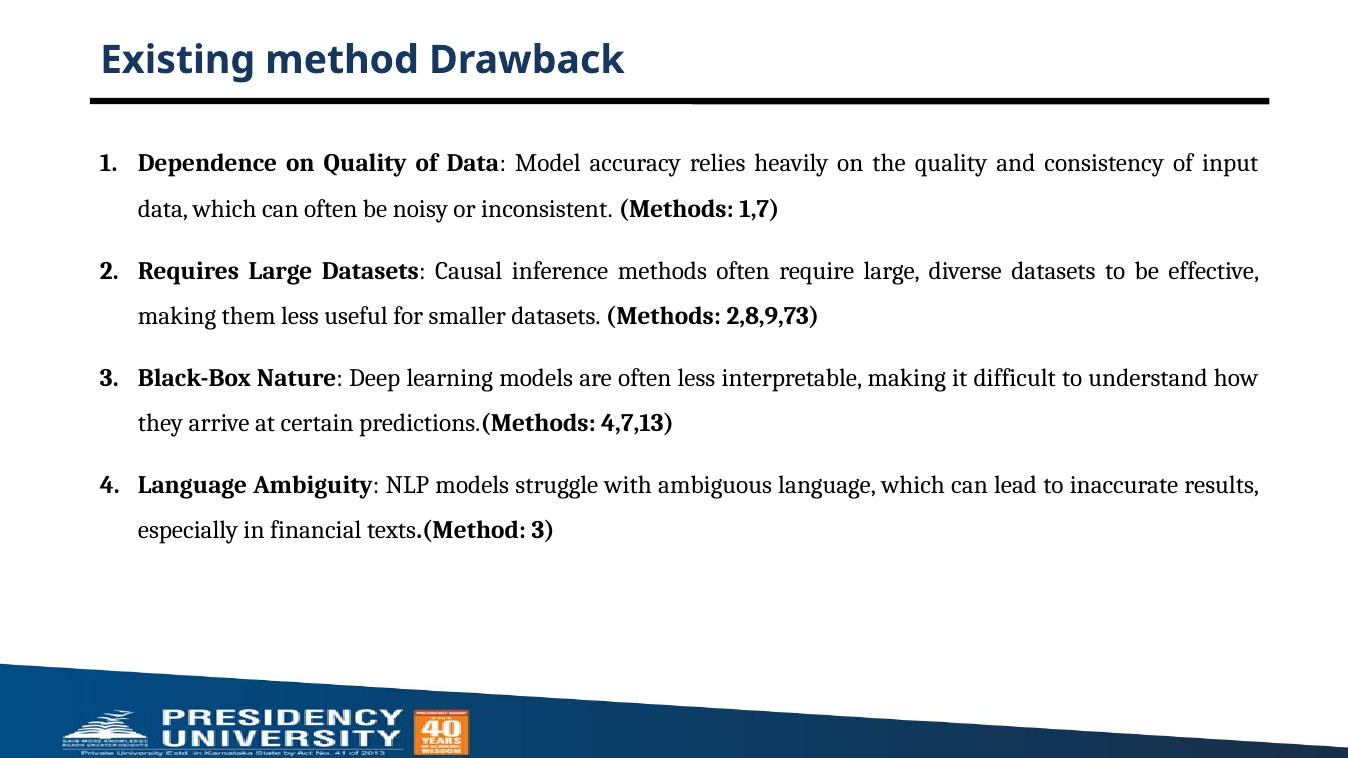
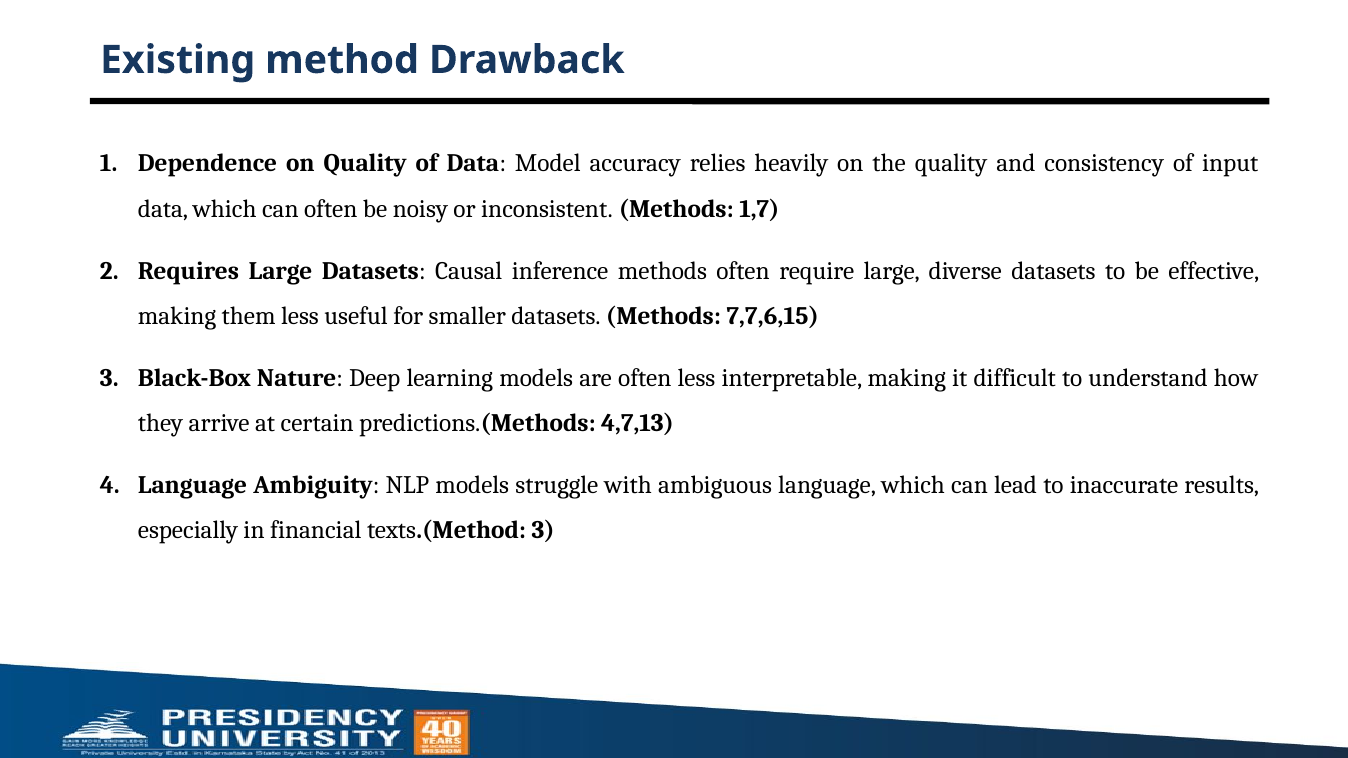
2,8,9,73: 2,8,9,73 -> 7,7,6,15 (773, 316)
